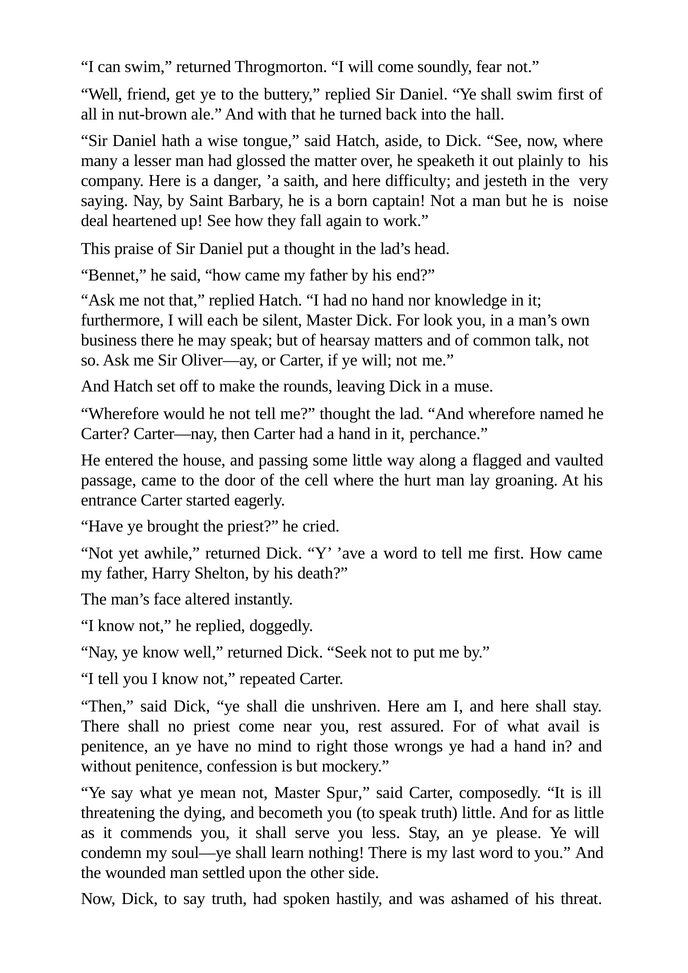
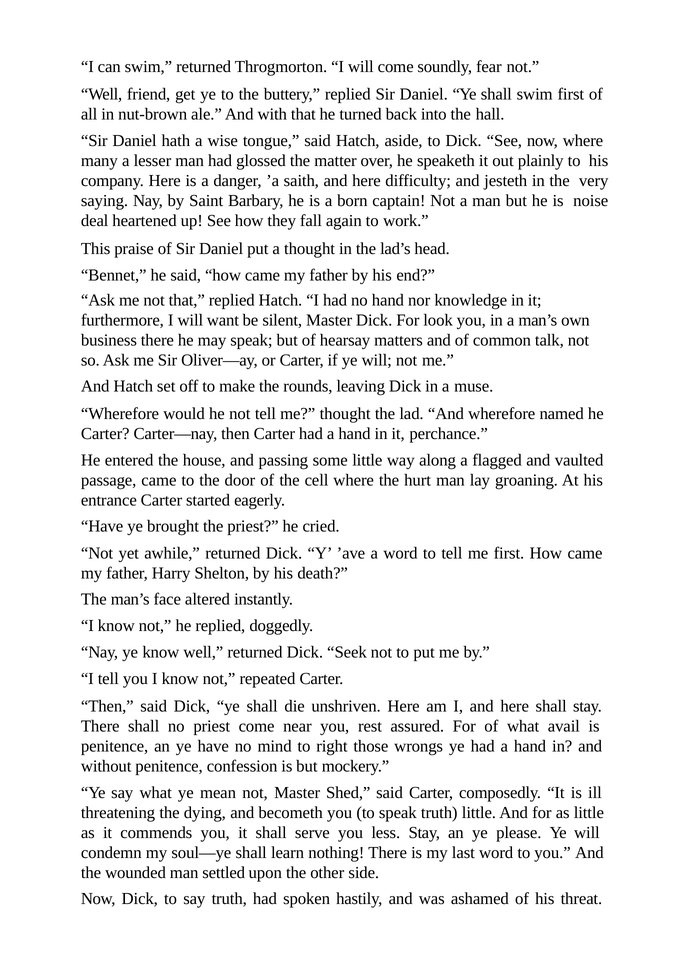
each: each -> want (223, 321)
Spur: Spur -> Shed (348, 793)
